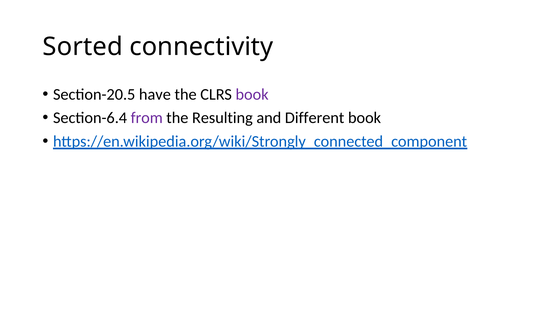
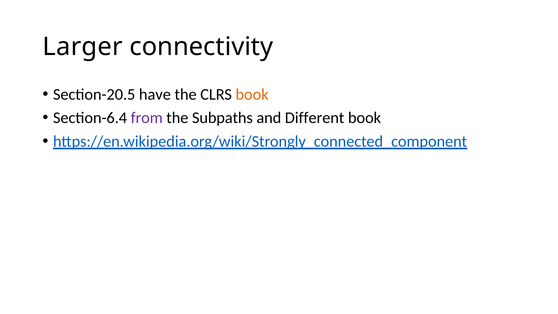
Sorted: Sorted -> Larger (83, 47)
book colour: purple -> orange (252, 94)
Resulting: Resulting -> Subpaths (222, 118)
